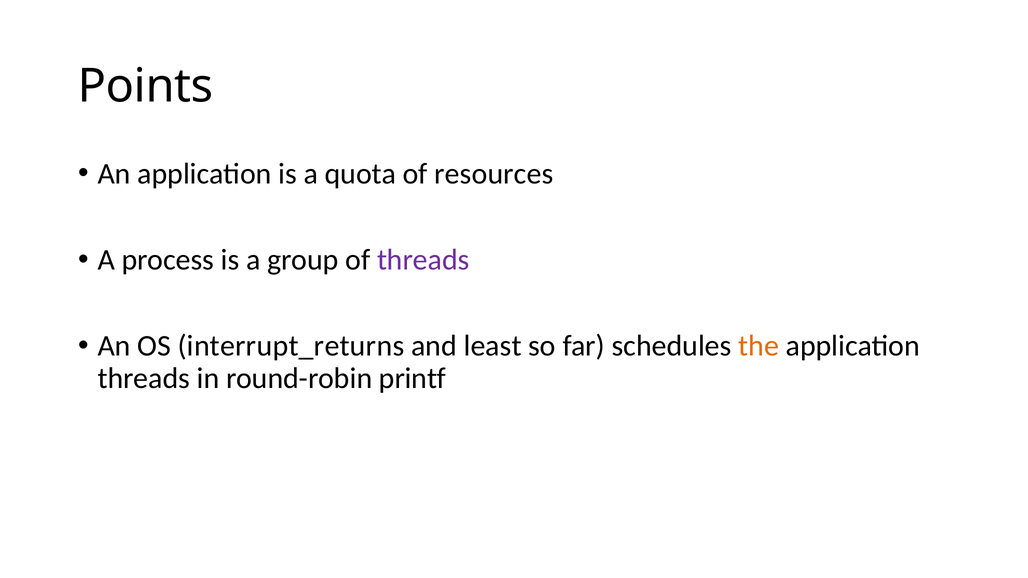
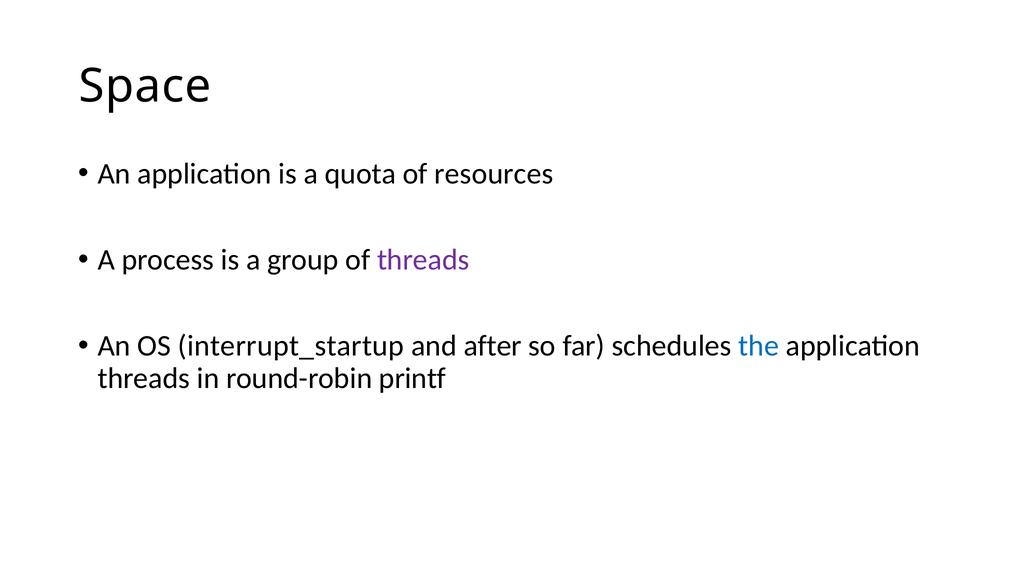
Points: Points -> Space (145, 86)
interrupt_returns: interrupt_returns -> interrupt_startup (291, 346)
least: least -> after (493, 346)
the colour: orange -> blue (759, 346)
